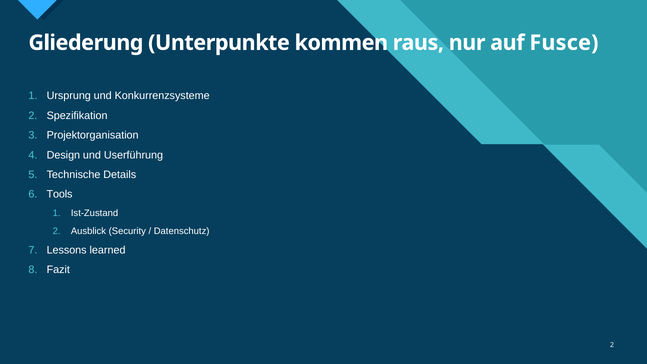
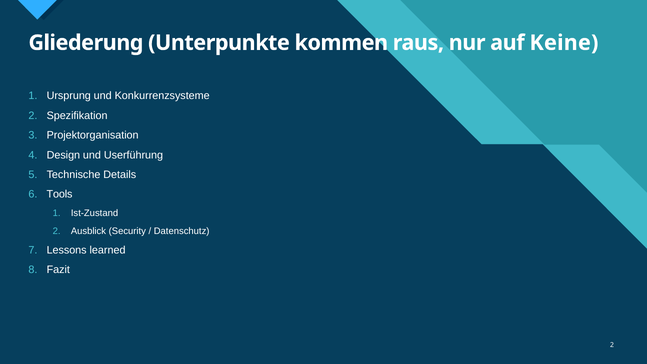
Fusce: Fusce -> Keine (564, 43)
